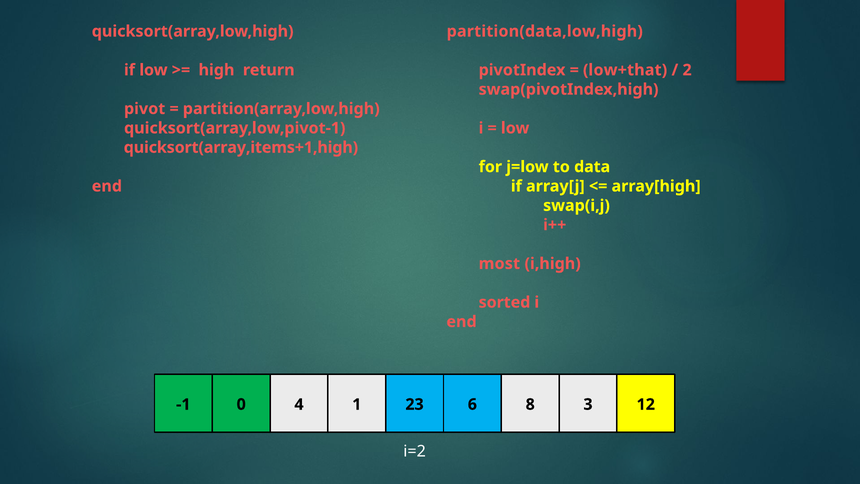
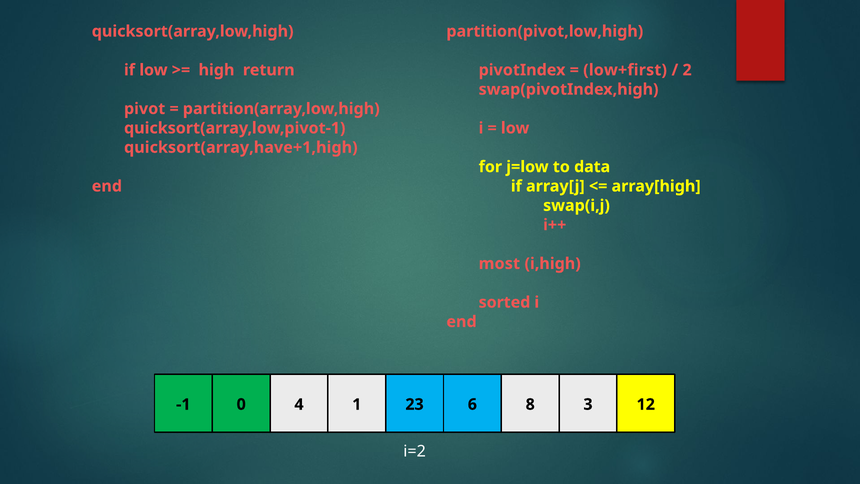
partition(data,low,high: partition(data,low,high -> partition(pivot,low,high (545, 31)
low+that: low+that -> low+first (625, 70)
quicksort(array,items+1,high: quicksort(array,items+1,high -> quicksort(array,have+1,high (241, 147)
